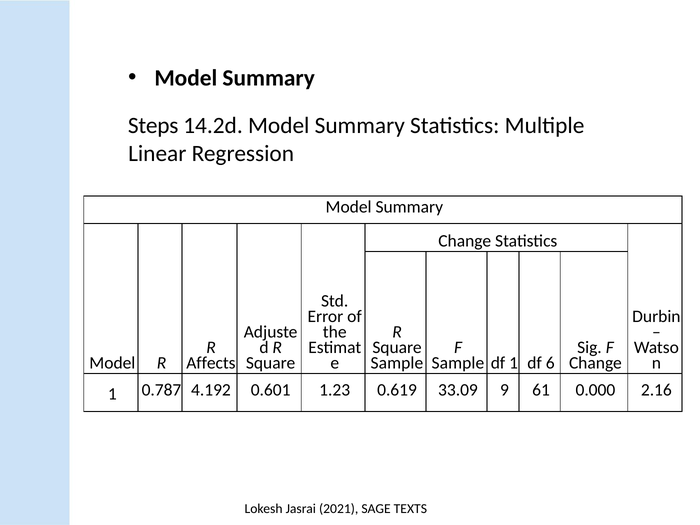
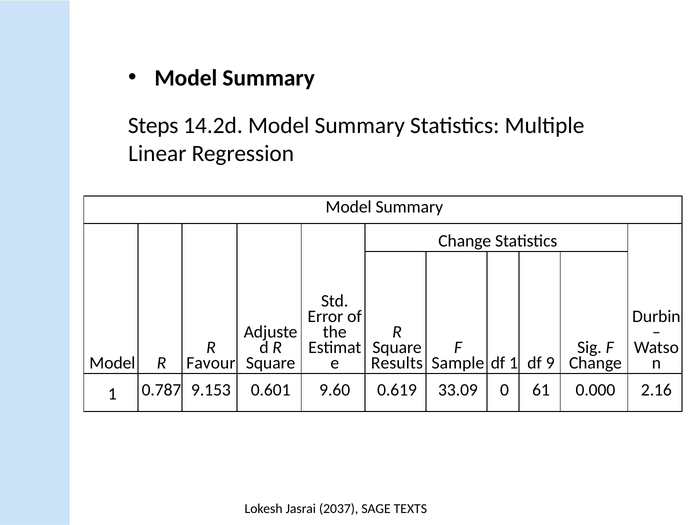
Affects: Affects -> Favour (211, 363)
Sample: Sample -> Results (397, 363)
6: 6 -> 9 (550, 363)
4.192: 4.192 -> 9.153 (211, 390)
1.23: 1.23 -> 9.60 (335, 390)
9: 9 -> 0 (504, 390)
2021: 2021 -> 2037 (339, 509)
